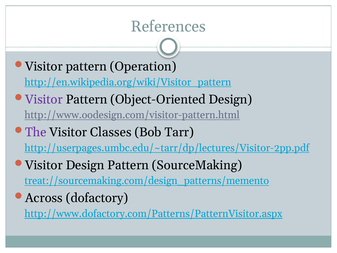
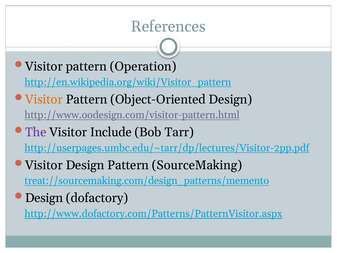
Visitor colour: purple -> orange (44, 99)
Classes: Classes -> Include (111, 132)
Across: Across -> Design (44, 198)
